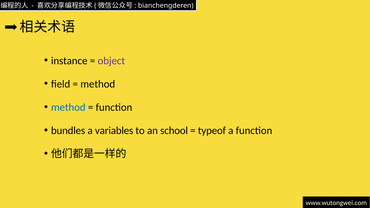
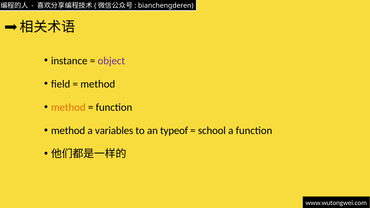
method colour: blue -> orange (68, 107)
bundles: bundles -> method (68, 131)
school: school -> typeof (174, 131)
typeof: typeof -> school (212, 131)
